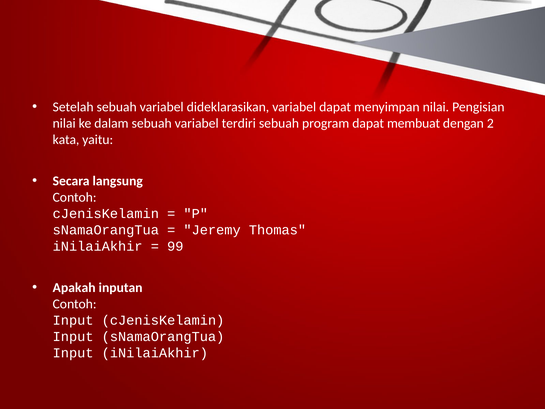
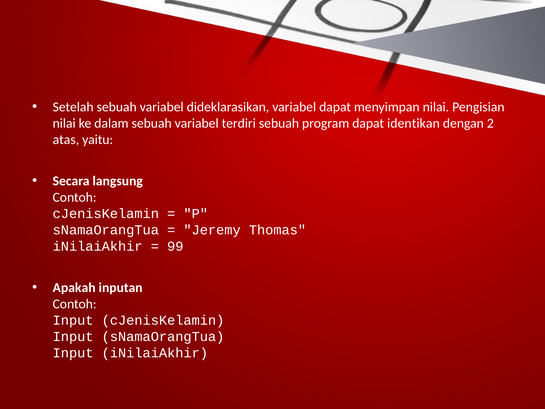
membuat: membuat -> identikan (413, 123)
kata: kata -> atas (66, 140)
